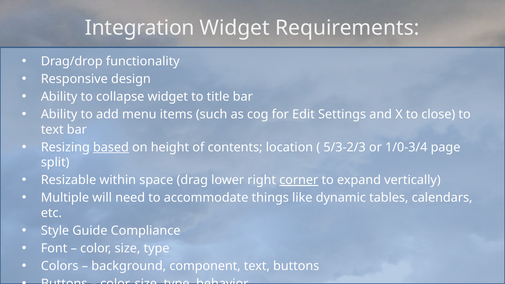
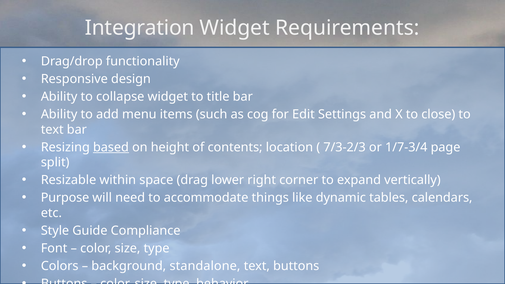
5/3-2/3: 5/3-2/3 -> 7/3-2/3 (345, 147)
1/0-3/4: 1/0-3/4 -> 1/7-3/4 (406, 147)
corner underline: present -> none (299, 180)
Multiple: Multiple -> Purpose (65, 198)
component: component -> standalone (205, 266)
